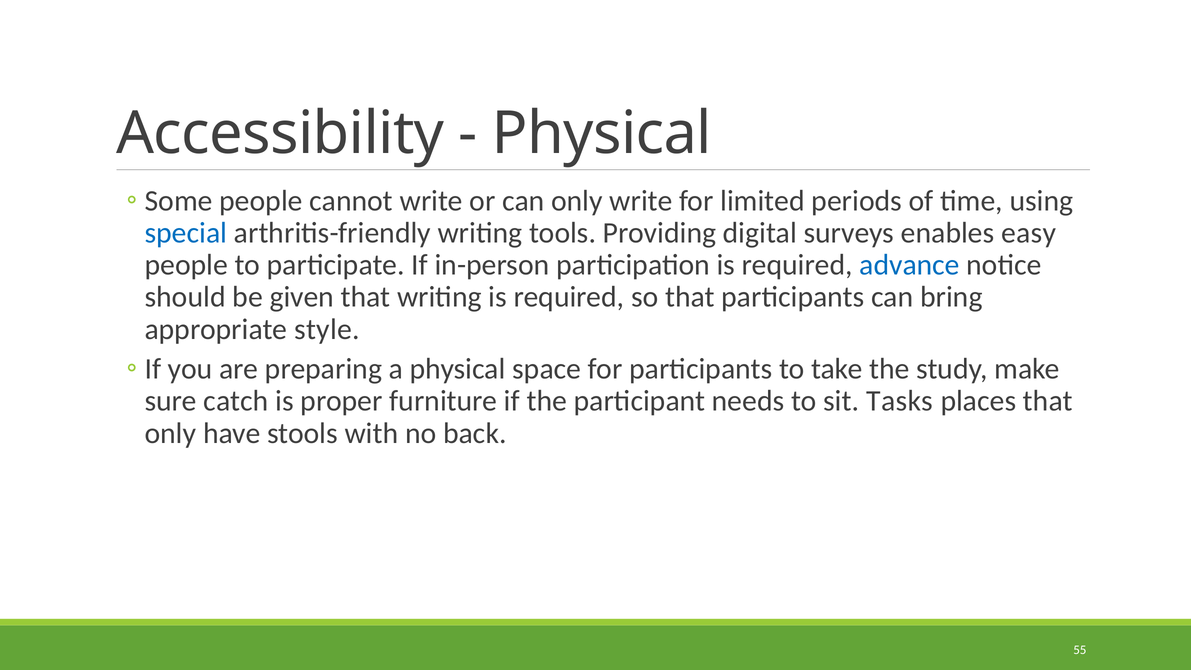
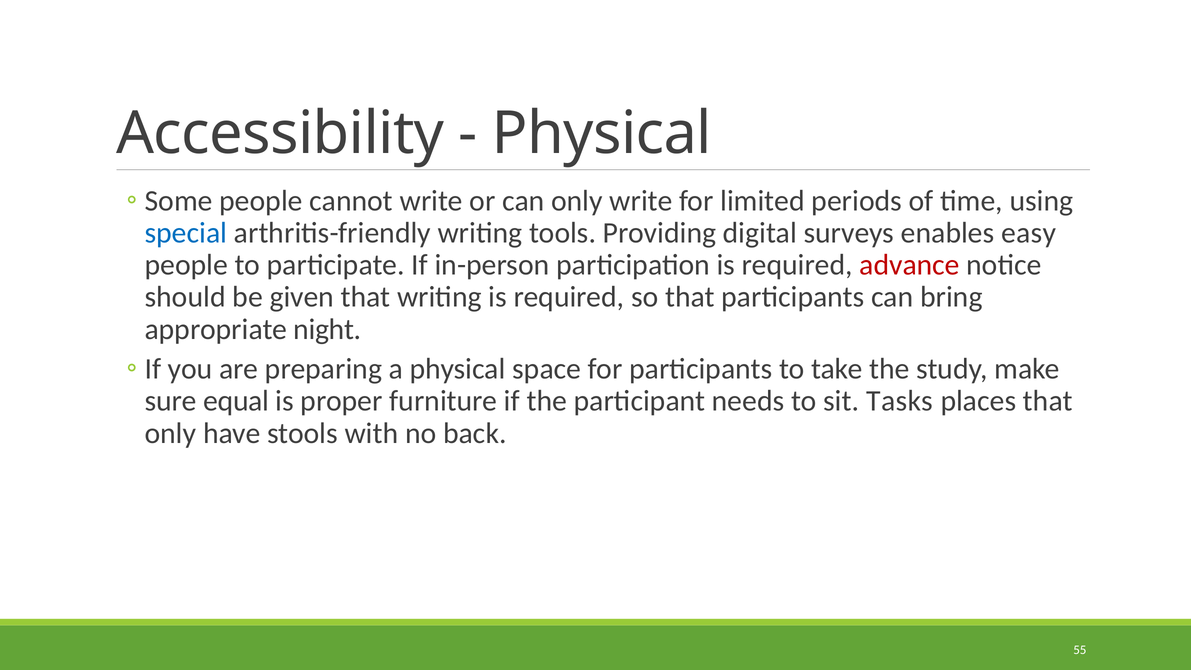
advance colour: blue -> red (909, 265)
style: style -> night (327, 329)
catch: catch -> equal (236, 401)
